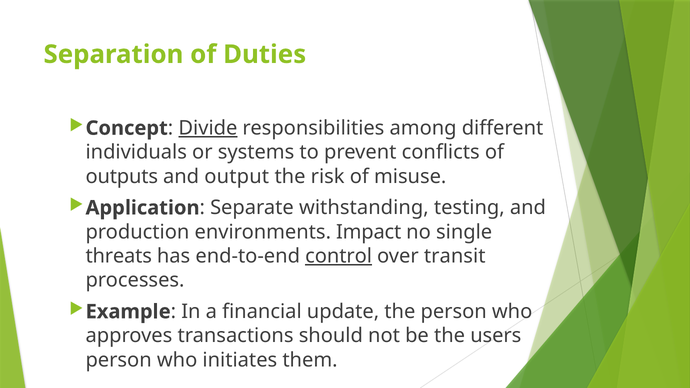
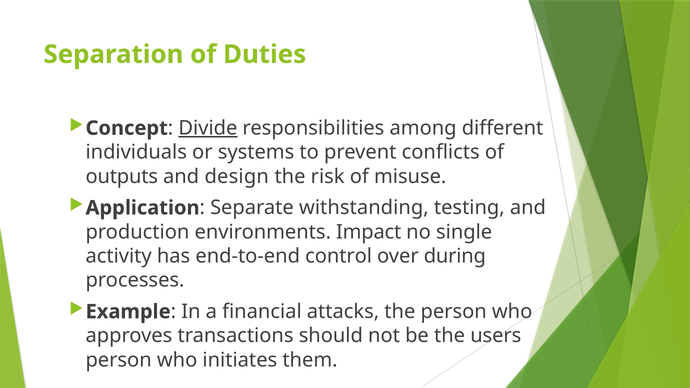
output: output -> design (237, 177)
threats: threats -> activity (119, 256)
control underline: present -> none (339, 256)
transit: transit -> during (455, 256)
update: update -> attacks (343, 312)
